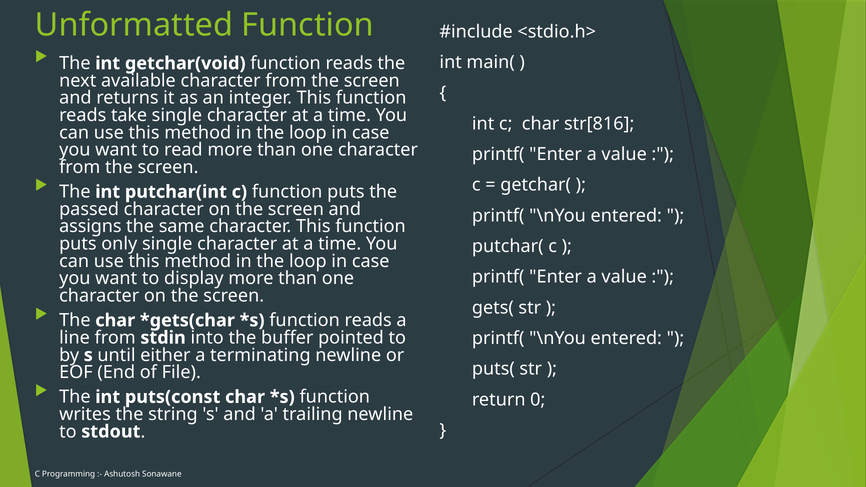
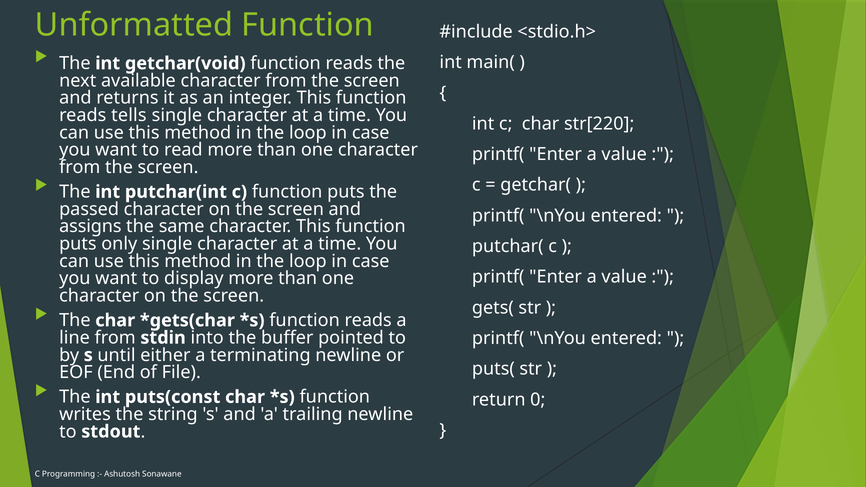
take: take -> tells (129, 115)
str[816: str[816 -> str[220 (599, 124)
